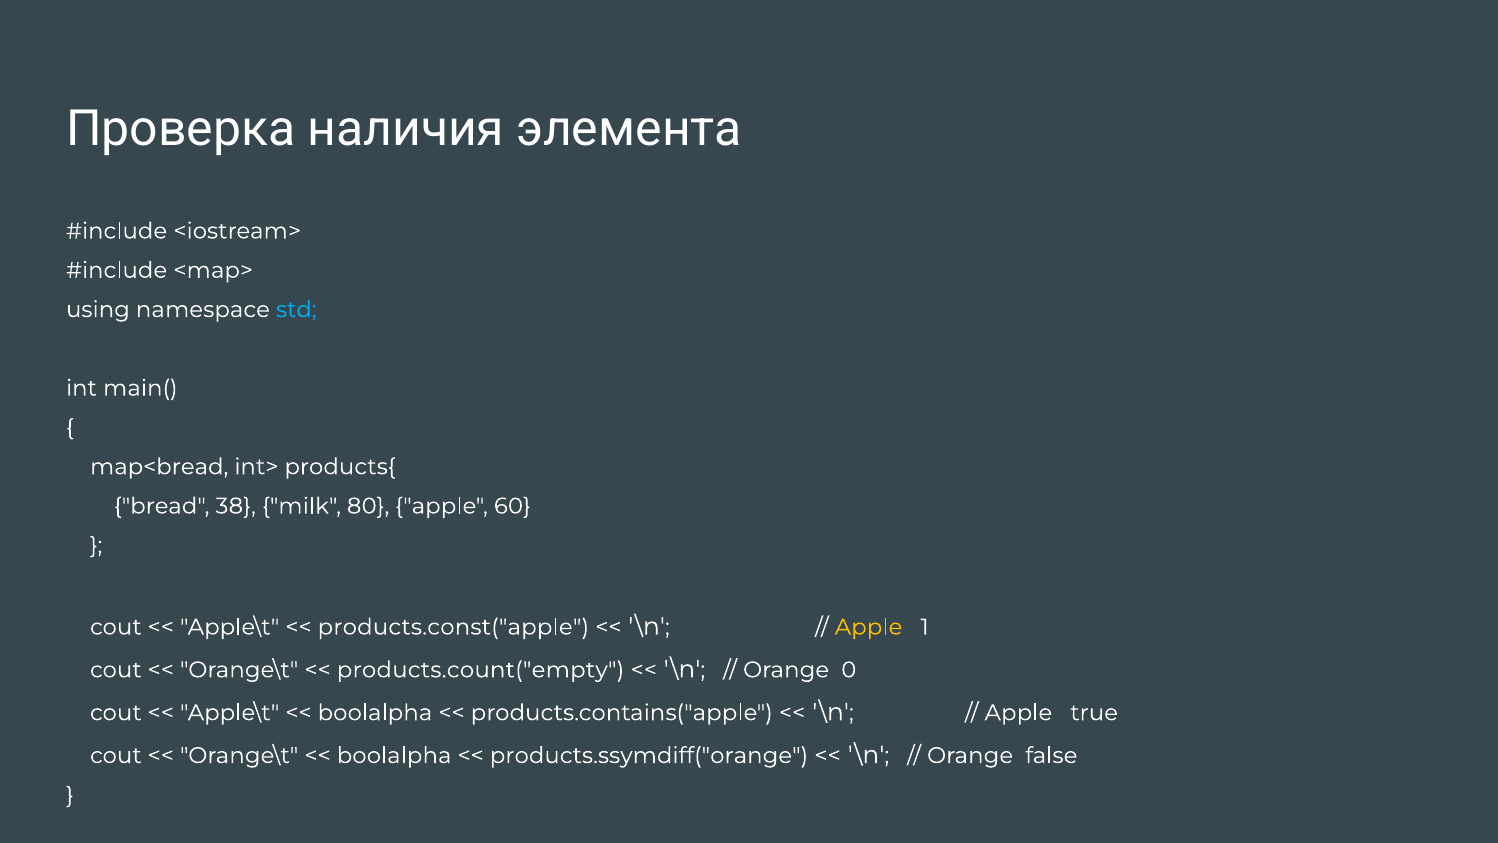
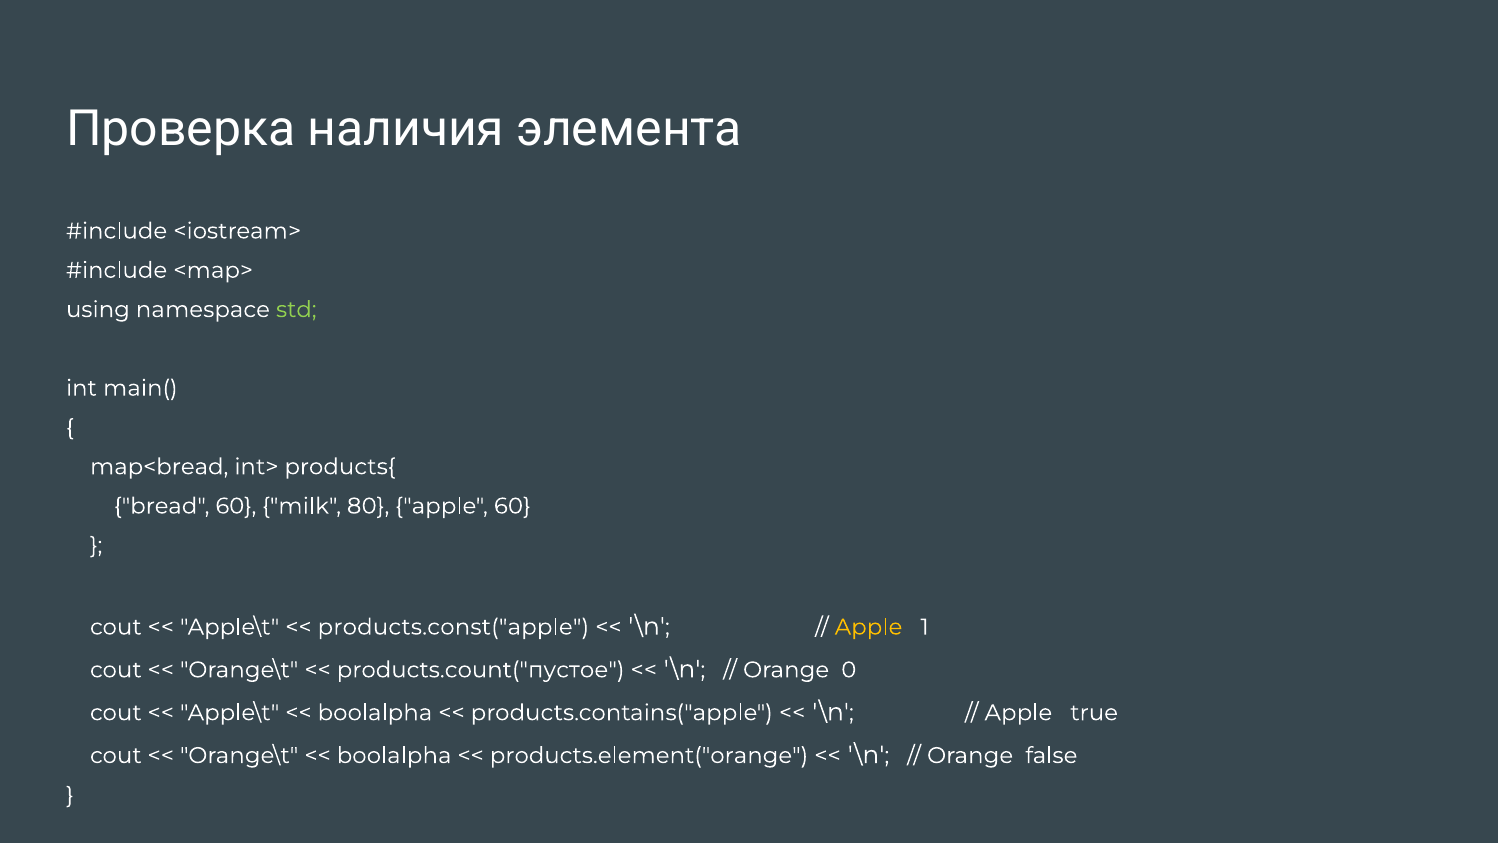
std colour: light blue -> light green (296, 309)
bread 38: 38 -> 60 (236, 506)
products.count("empty: products.count("empty -> products.count("пустое (481, 670)
products.ssymdiff("orange: products.ssymdiff("orange -> products.element("orange (649, 755)
